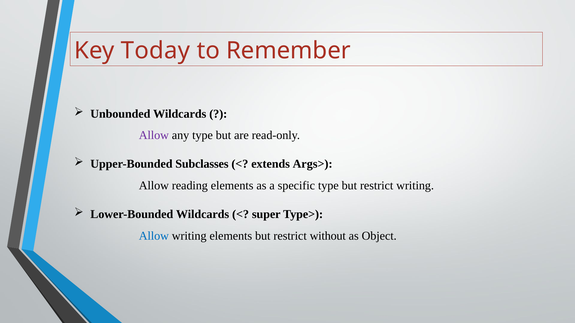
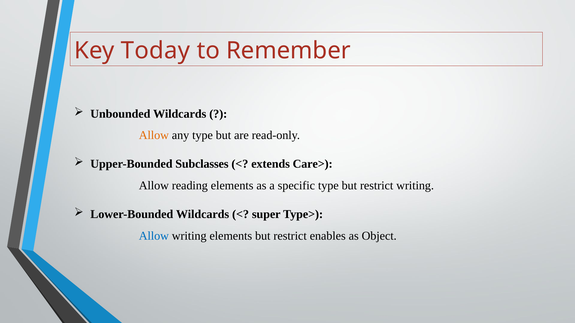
Allow colour: purple -> orange (154, 135)
Args>: Args> -> Care> (313, 164)
without: without -> enables (328, 236)
